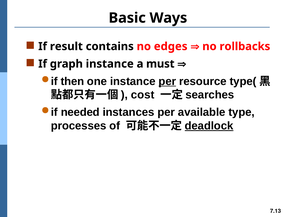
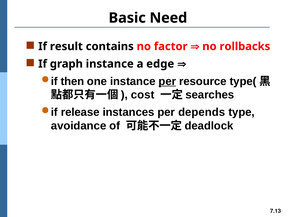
Ways: Ways -> Need (168, 18)
edges: edges -> factor (171, 46)
must: must -> edge (160, 64)
needed: needed -> release (80, 112)
available: available -> depends (202, 112)
processes: processes -> avoidance (79, 126)
deadlock underline: present -> none (209, 126)
